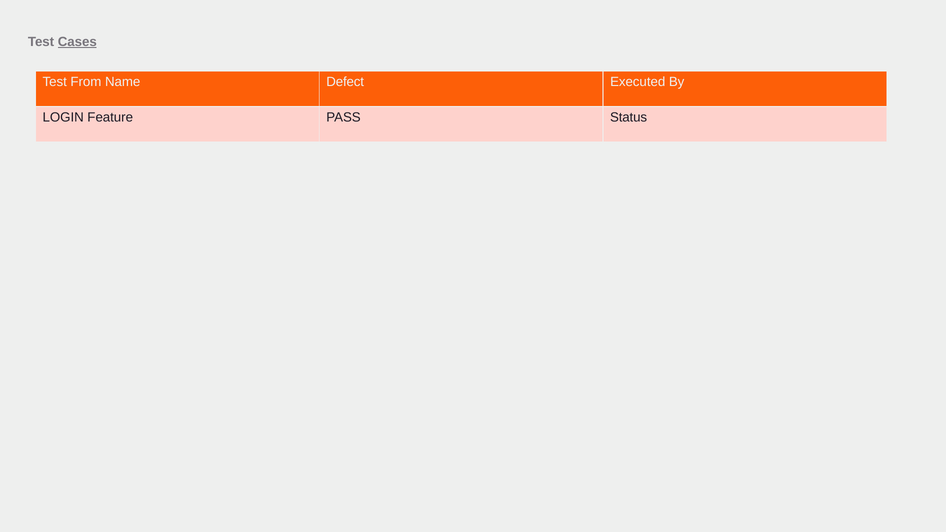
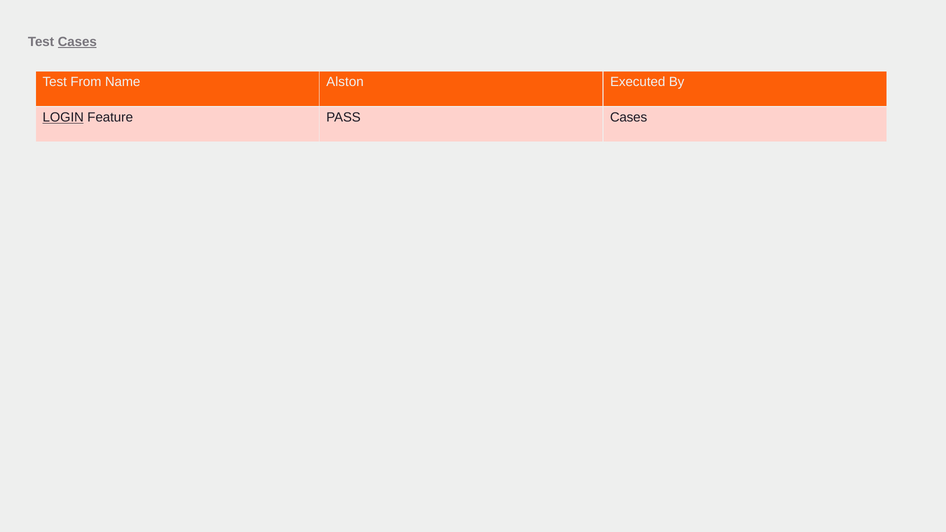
Defect: Defect -> Alston (345, 82)
LOGIN underline: none -> present (63, 118)
PASS Status: Status -> Cases (629, 118)
